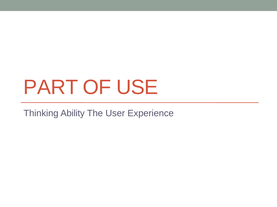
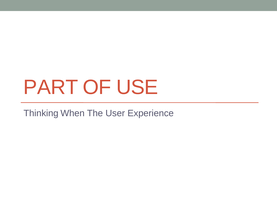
Ability: Ability -> When (73, 114)
